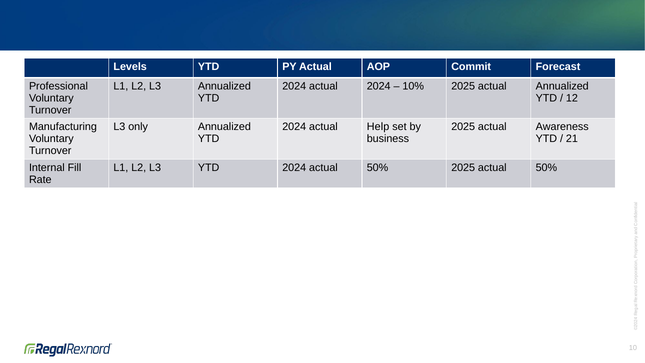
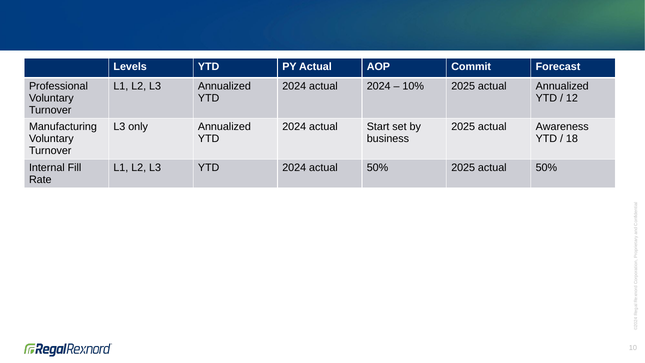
Help: Help -> Start (378, 127)
21: 21 -> 18 (572, 139)
